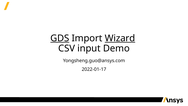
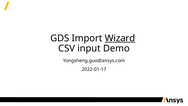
GDS underline: present -> none (60, 38)
